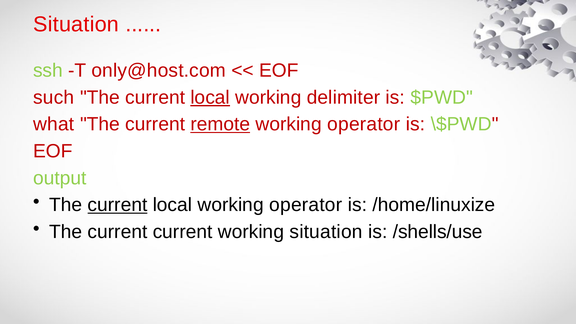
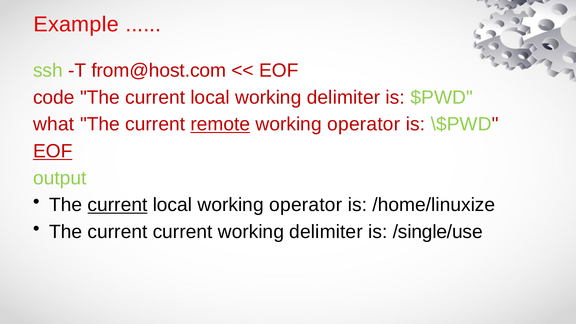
Situation: Situation -> Example (76, 24)
only@host.com: only@host.com -> from@host.com (159, 70)
such: such -> code (54, 97)
local underline: present -> none (210, 97)
EOF underline: none -> present (53, 151)
situation: situation -> delimiter (326, 232)
/shells/use: /shells/use -> /single/use (438, 232)
